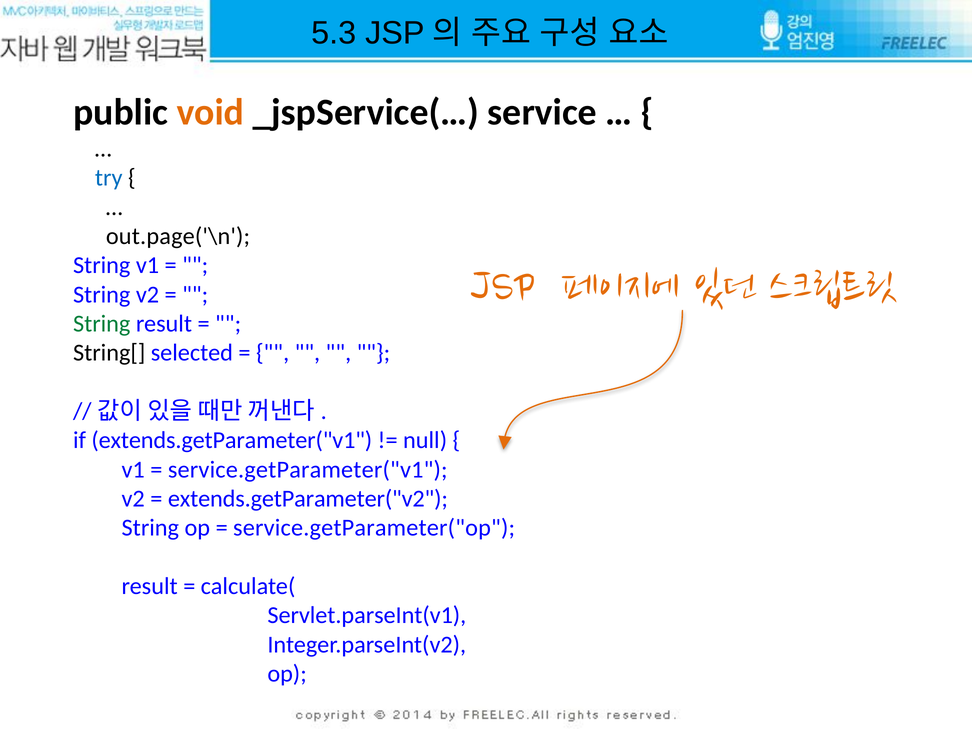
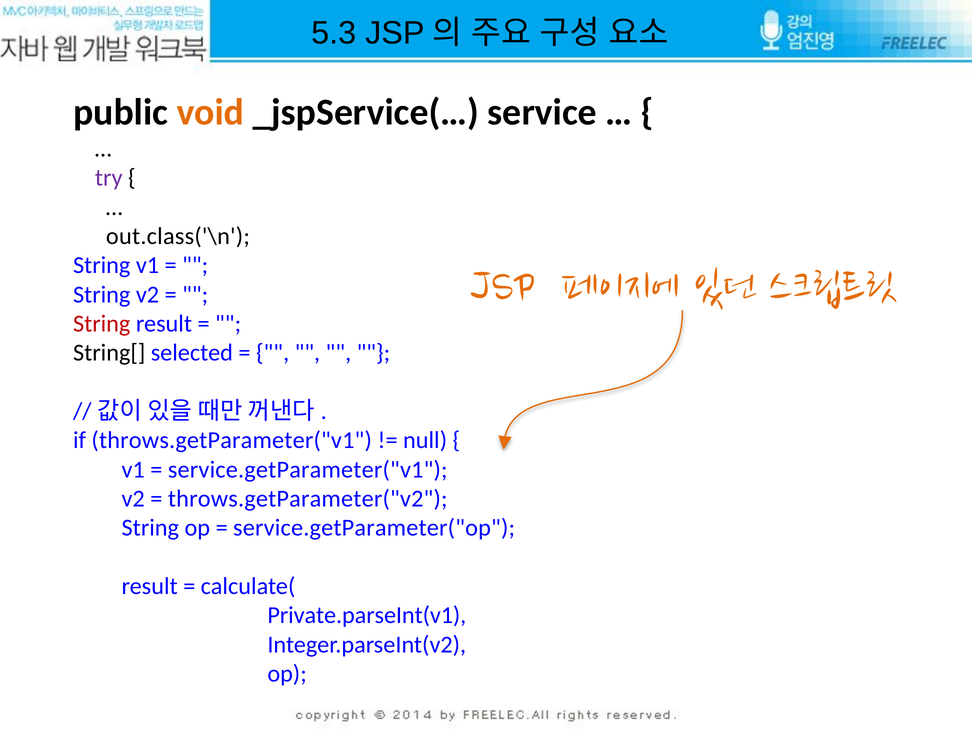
try colour: blue -> purple (109, 178)
out.page('\n: out.page('\n -> out.class('\n (178, 236)
String colour: green -> red (102, 324)
extends.getParameter("v1: extends.getParameter("v1 -> throws.getParameter("v1 (232, 440)
extends.getParameter("v2: extends.getParameter("v2 -> throws.getParameter("v2 (308, 499)
Servlet.parseInt(v1: Servlet.parseInt(v1 -> Private.parseInt(v1 (367, 615)
